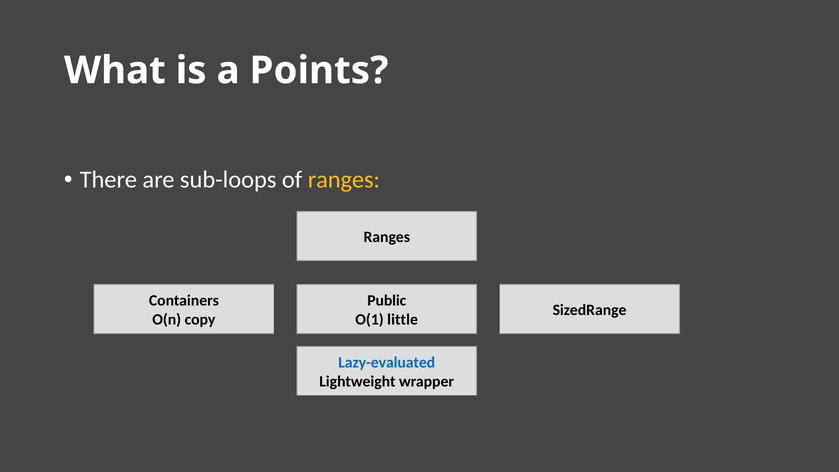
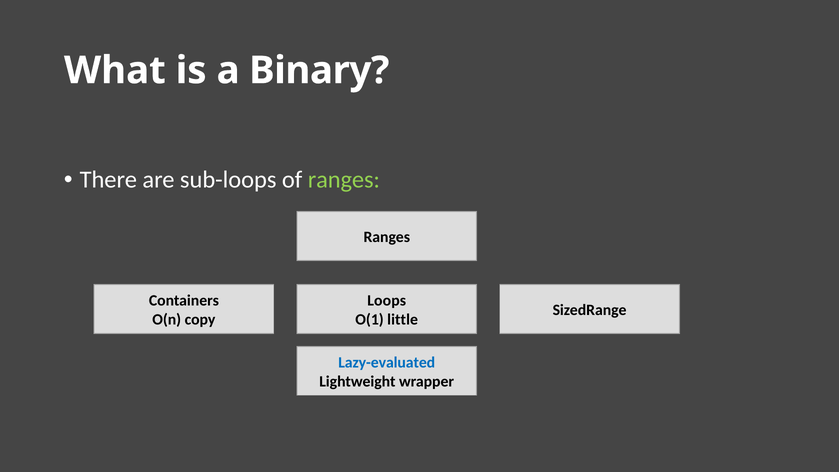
Points: Points -> Binary (319, 70)
ranges colour: yellow -> light green (344, 180)
Public: Public -> Loops (387, 301)
